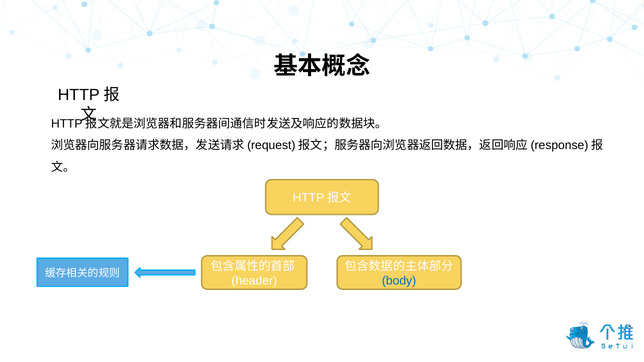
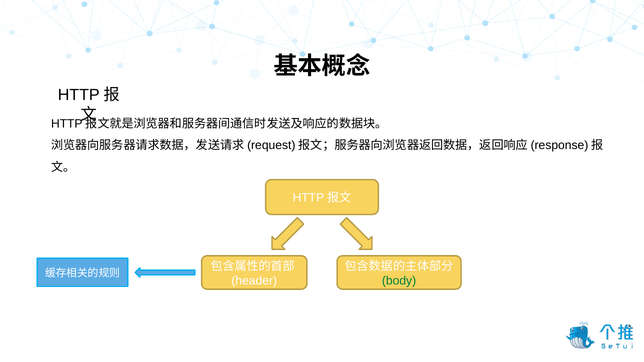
body colour: blue -> green (399, 281)
